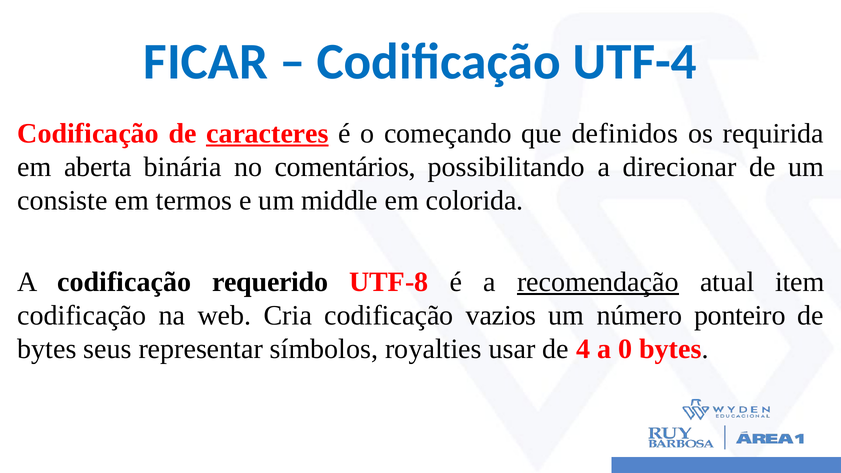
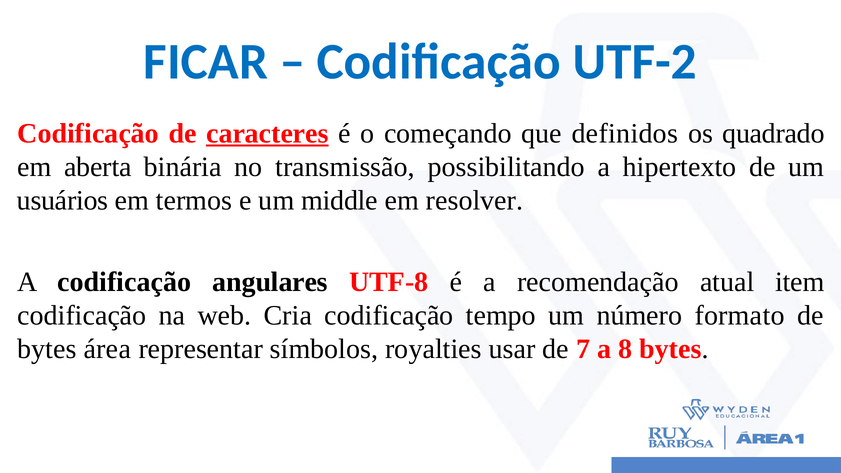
UTF-4: UTF-4 -> UTF-2 (635, 62)
requirida: requirida -> quadrado (773, 133)
comentários: comentários -> transmissão (345, 167)
direcionar: direcionar -> hipertexto (680, 167)
consiste: consiste -> usuários (63, 201)
colorida: colorida -> resolver (475, 201)
requerido: requerido -> angulares (270, 282)
recomendação underline: present -> none (598, 282)
vazios: vazios -> tempo (501, 316)
ponteiro: ponteiro -> formato (740, 316)
seus: seus -> área (107, 349)
4: 4 -> 7 (583, 349)
0: 0 -> 8 (625, 349)
